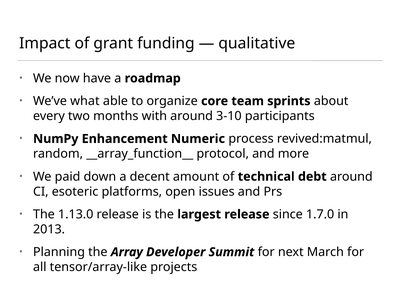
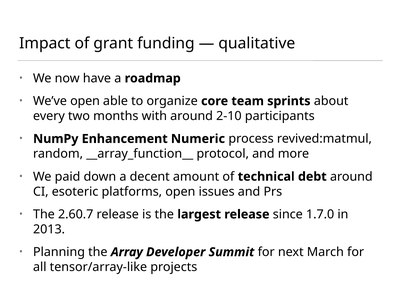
We’ve what: what -> open (85, 101)
3-10: 3-10 -> 2-10 (229, 116)
1.13.0: 1.13.0 -> 2.60.7 (76, 214)
